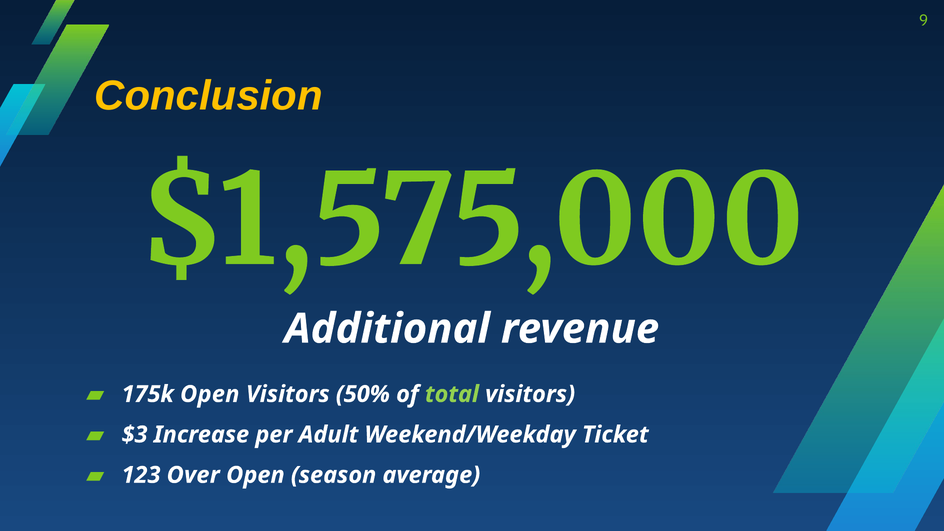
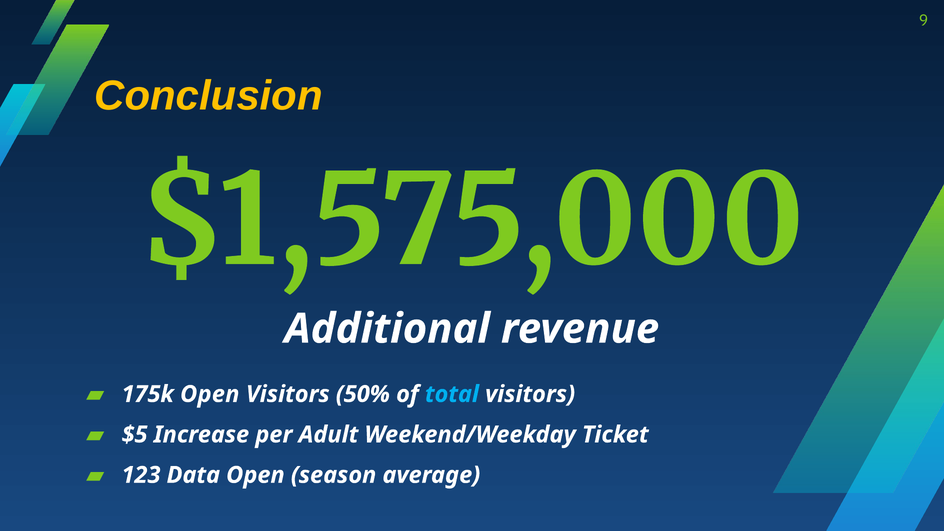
total colour: light green -> light blue (452, 394)
$3: $3 -> $5 (135, 435)
Over: Over -> Data (193, 475)
